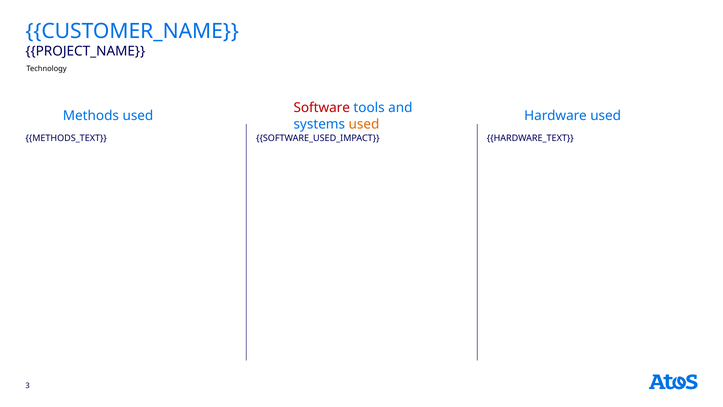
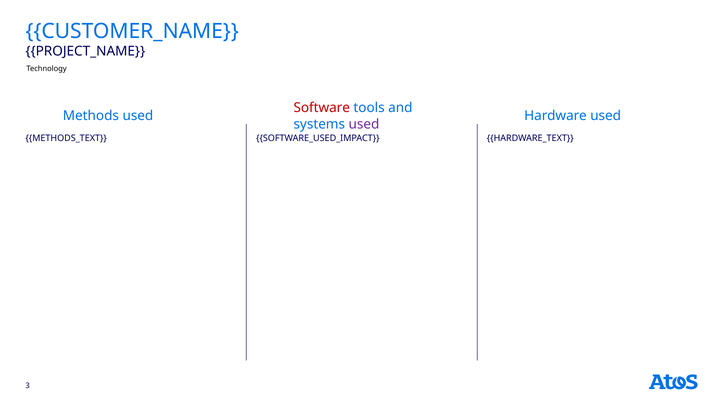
used colour: orange -> purple (364, 124)
